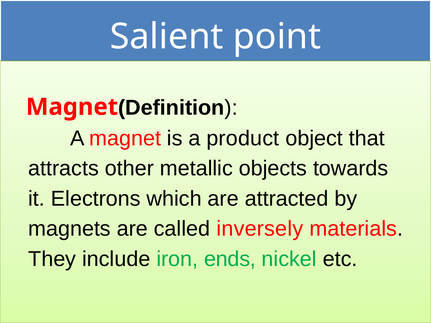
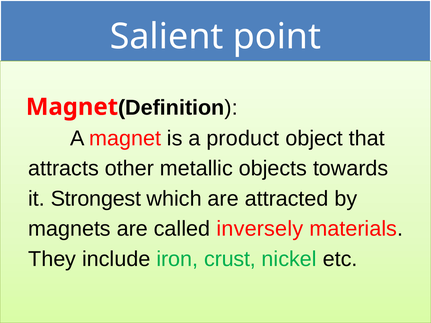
Electrons: Electrons -> Strongest (96, 199)
ends: ends -> crust (230, 259)
